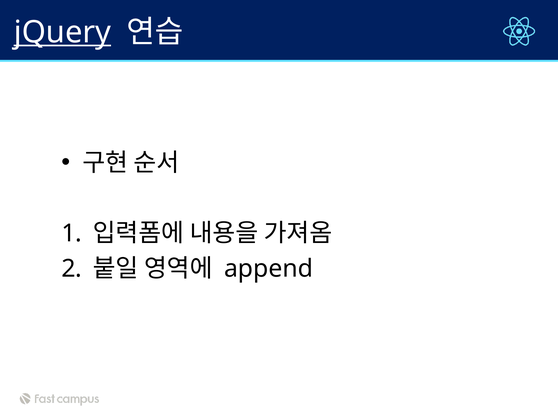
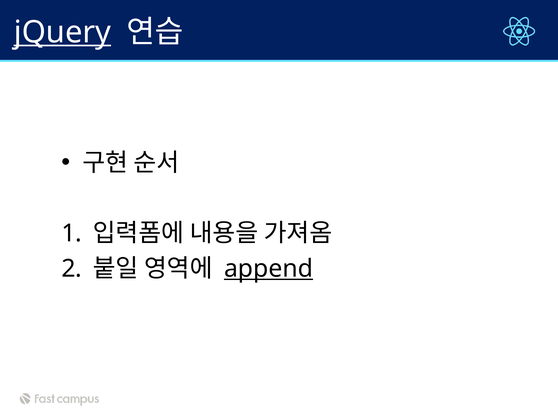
append underline: none -> present (269, 268)
